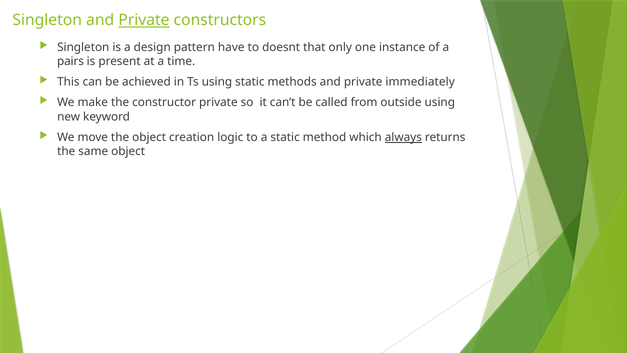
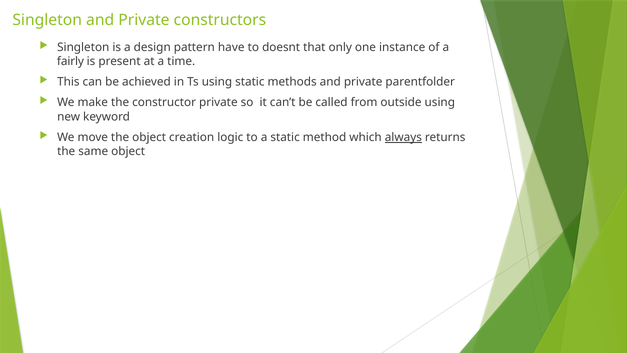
Private underline: present -> none (144, 20)
pairs: pairs -> fairly (70, 61)
immediately: immediately -> parentfolder (420, 82)
